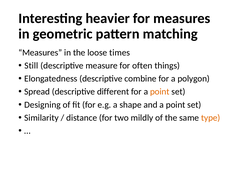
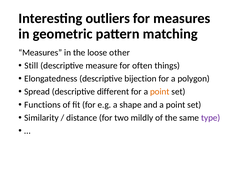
heavier: heavier -> outliers (108, 18)
times: times -> other (120, 53)
combine: combine -> bijection (140, 79)
Designing: Designing -> Functions (42, 105)
type colour: orange -> purple (211, 118)
